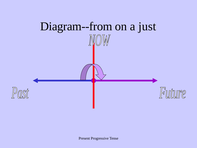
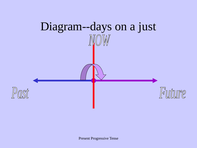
Diagram--from: Diagram--from -> Diagram--days (76, 26)
